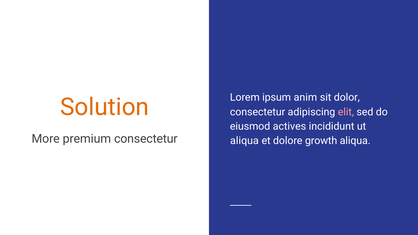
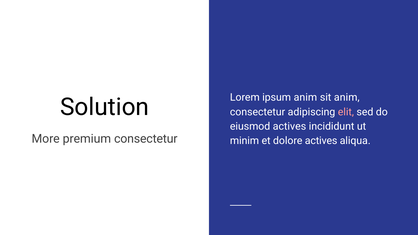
sit dolor: dolor -> anim (347, 98)
Solution colour: orange -> black (105, 107)
aliqua: aliqua -> minim (245, 141)
dolore growth: growth -> actives (321, 141)
